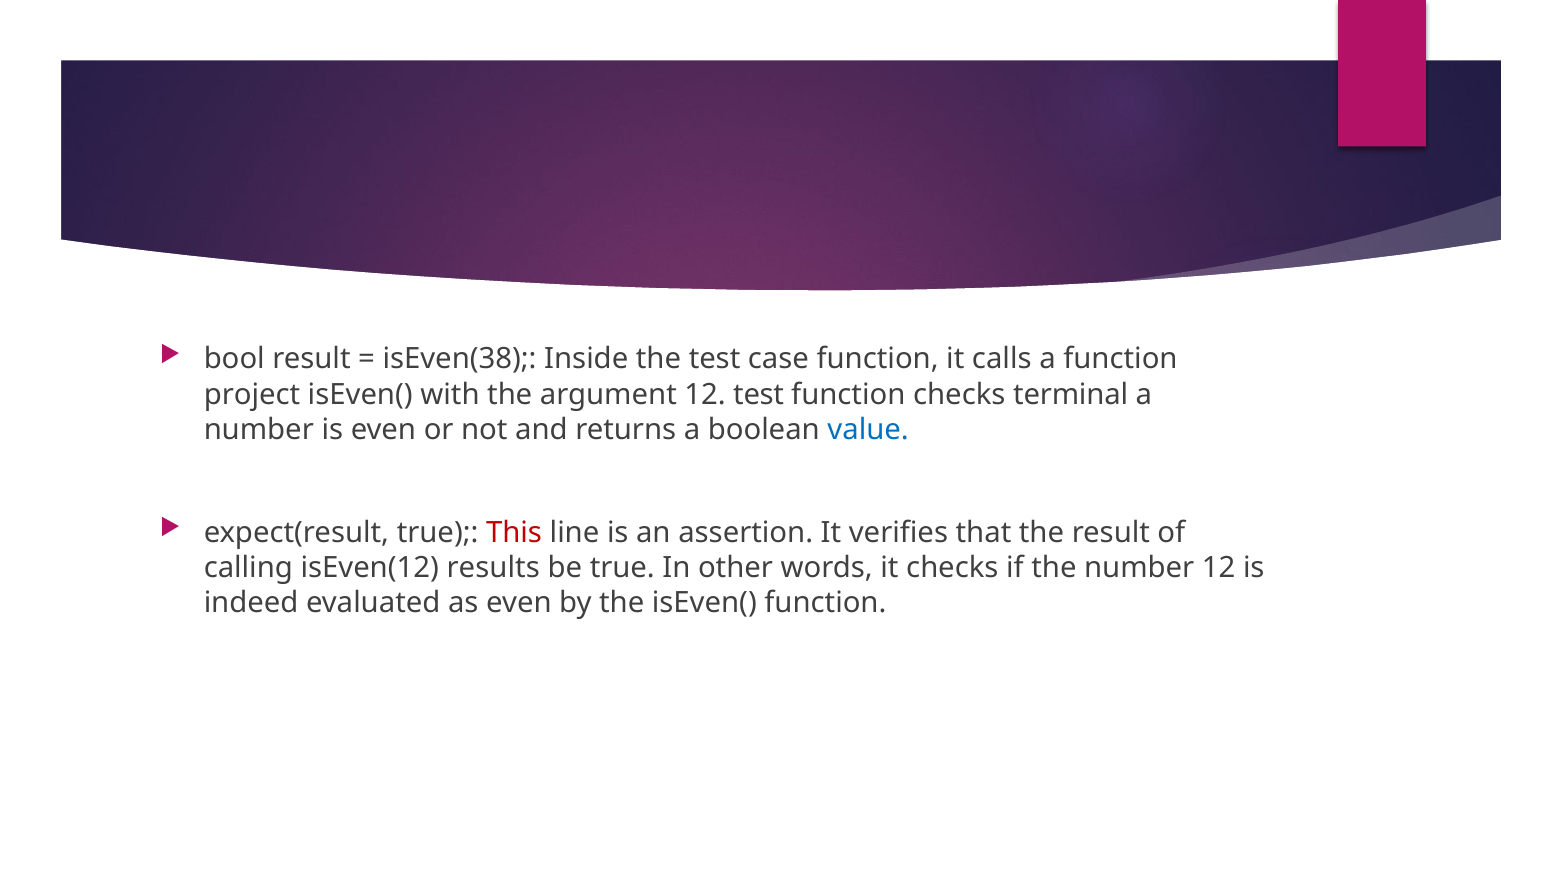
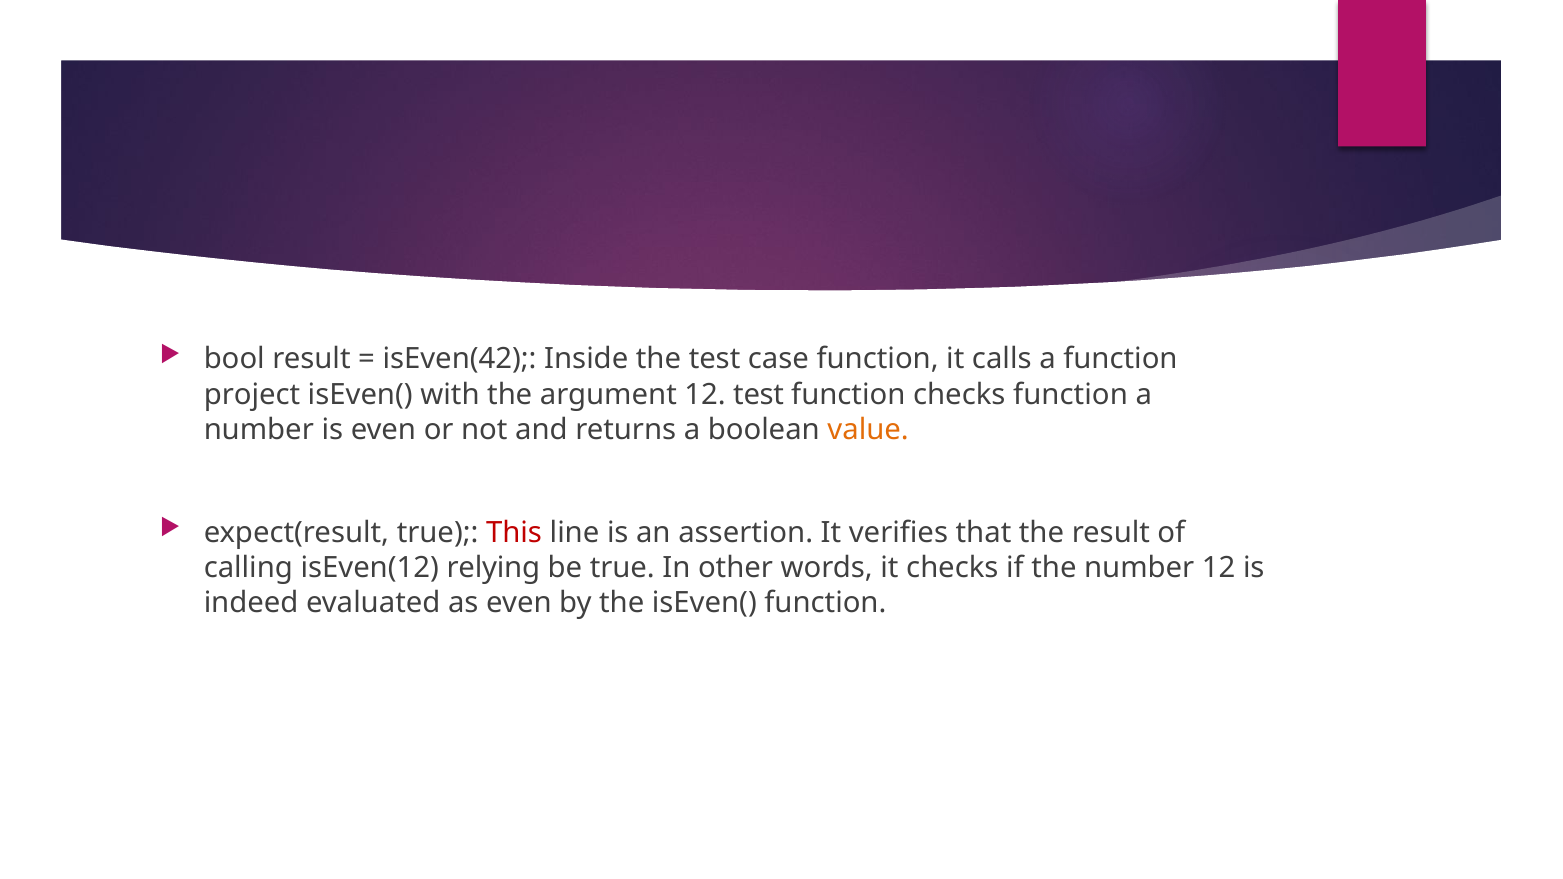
isEven(38: isEven(38 -> isEven(42 (460, 359)
checks terminal: terminal -> function (1070, 394)
value colour: blue -> orange (868, 430)
results: results -> relying (493, 568)
